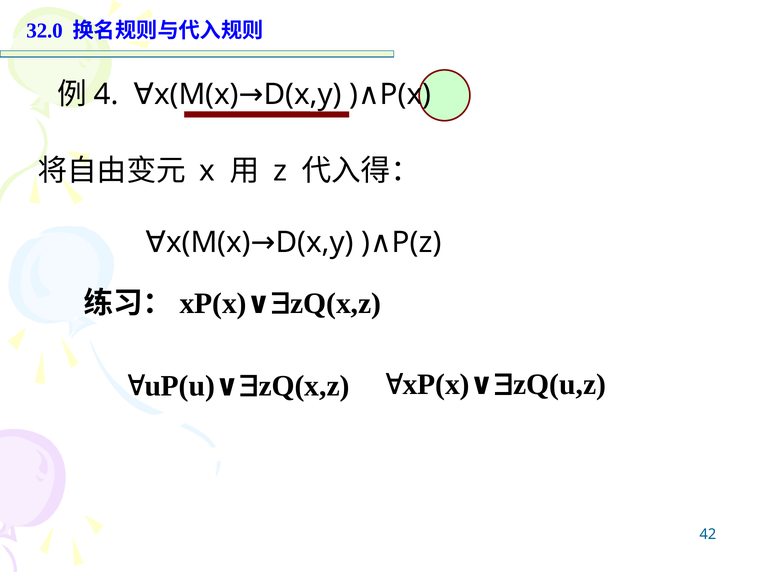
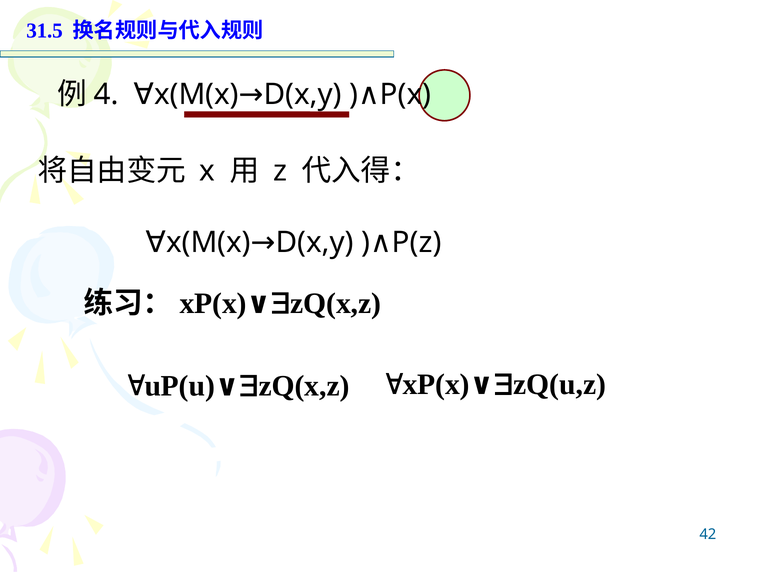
32.0: 32.0 -> 31.5 (45, 31)
